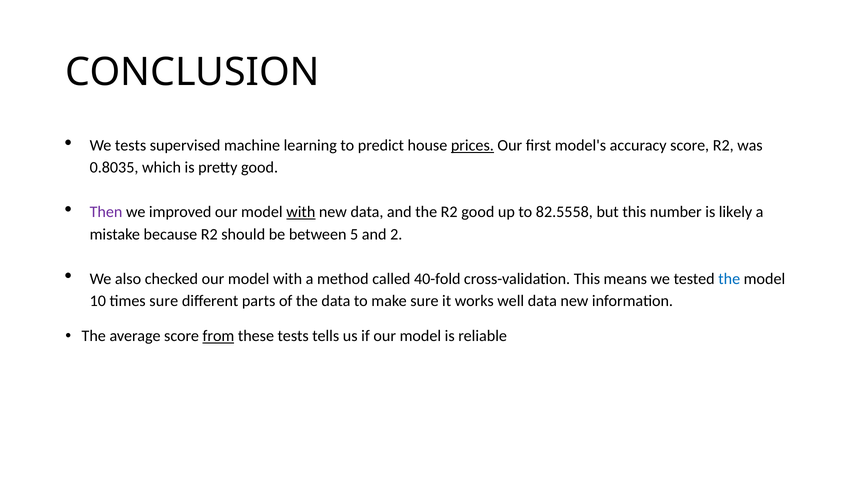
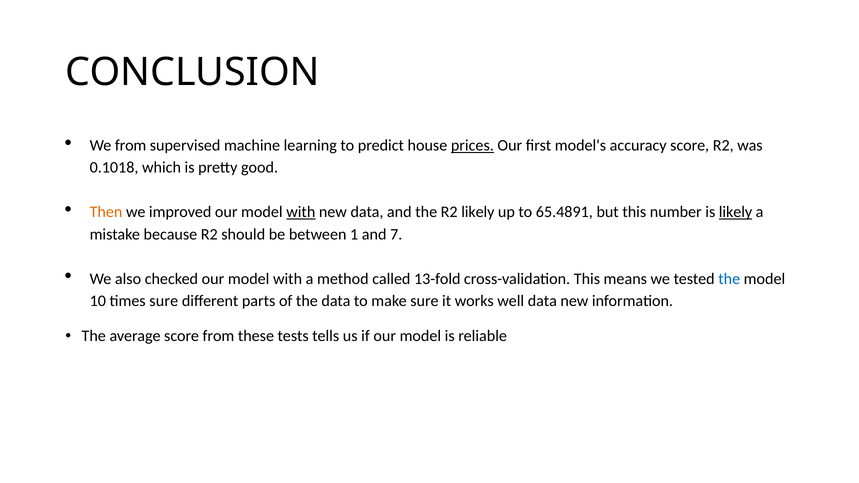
We tests: tests -> from (131, 146)
0.8035: 0.8035 -> 0.1018 (114, 168)
Then colour: purple -> orange (106, 212)
R2 good: good -> likely (478, 212)
82.5558: 82.5558 -> 65.4891 (564, 212)
likely underline: none -> present (736, 212)
5: 5 -> 1 (354, 234)
2: 2 -> 7 (396, 234)
40-fold: 40-fold -> 13-fold (437, 279)
from underline: present -> none (218, 336)
